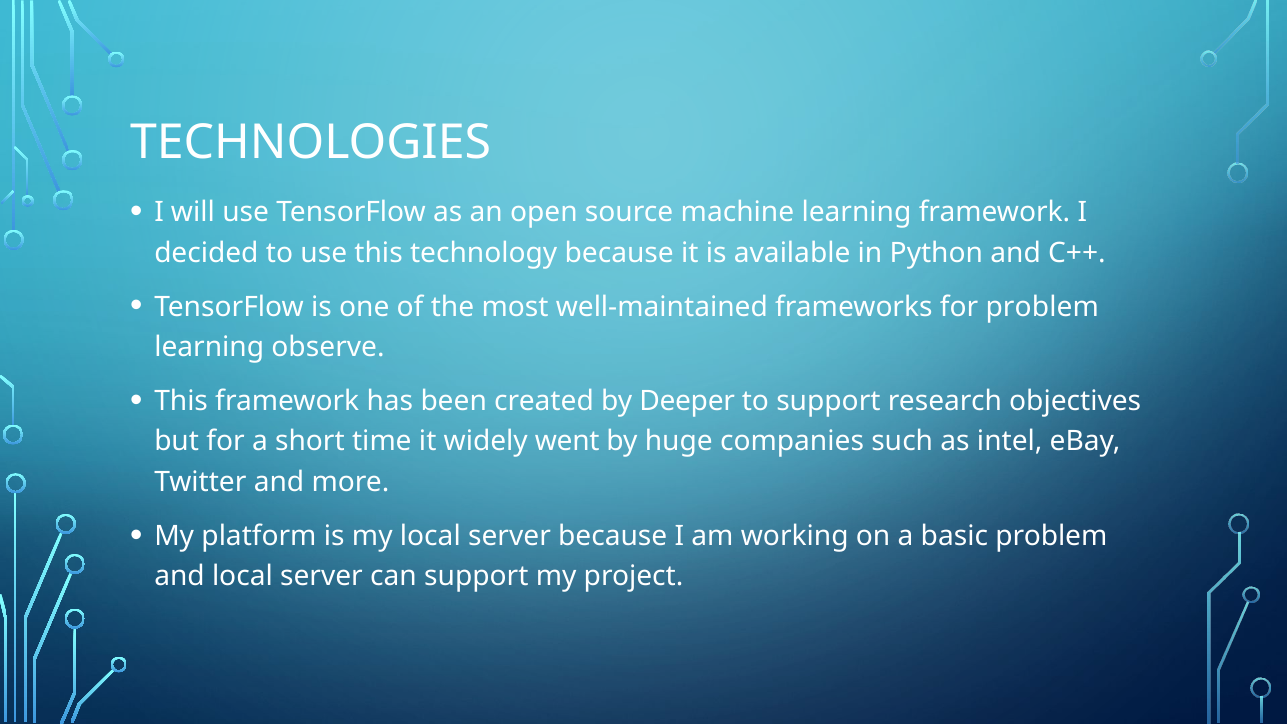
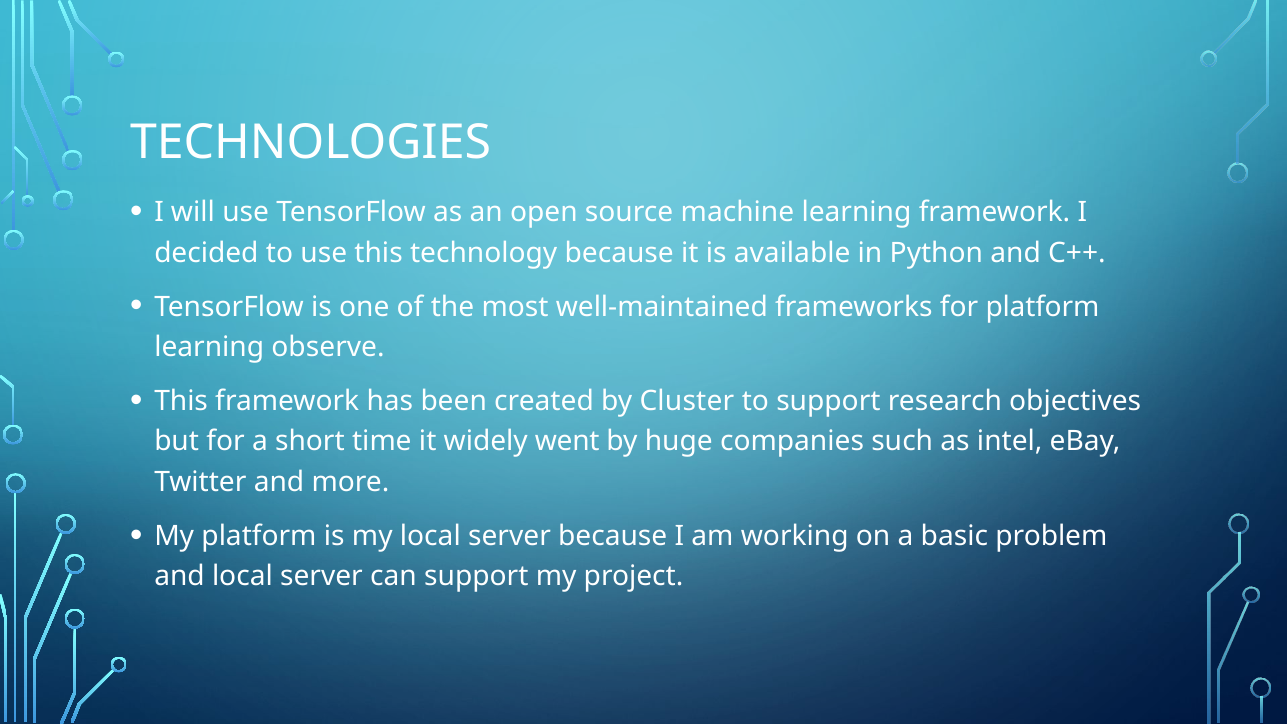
for problem: problem -> platform (1042, 307)
Deeper: Deeper -> Cluster (687, 401)
